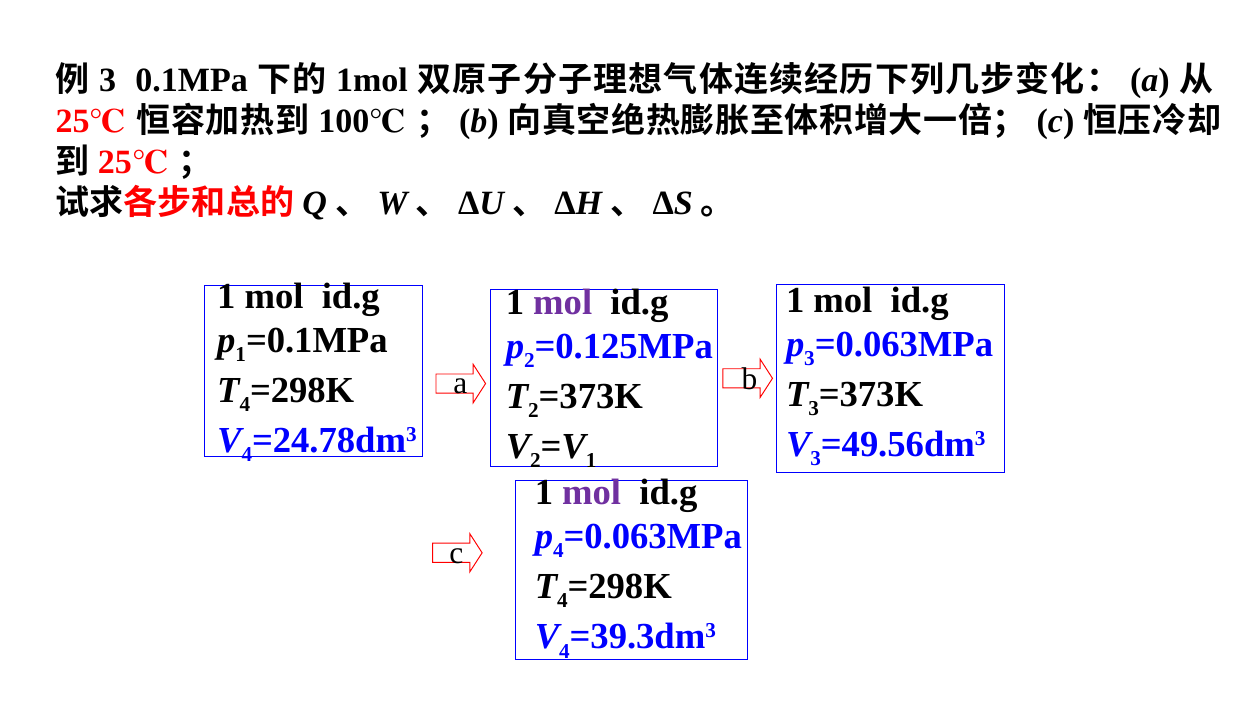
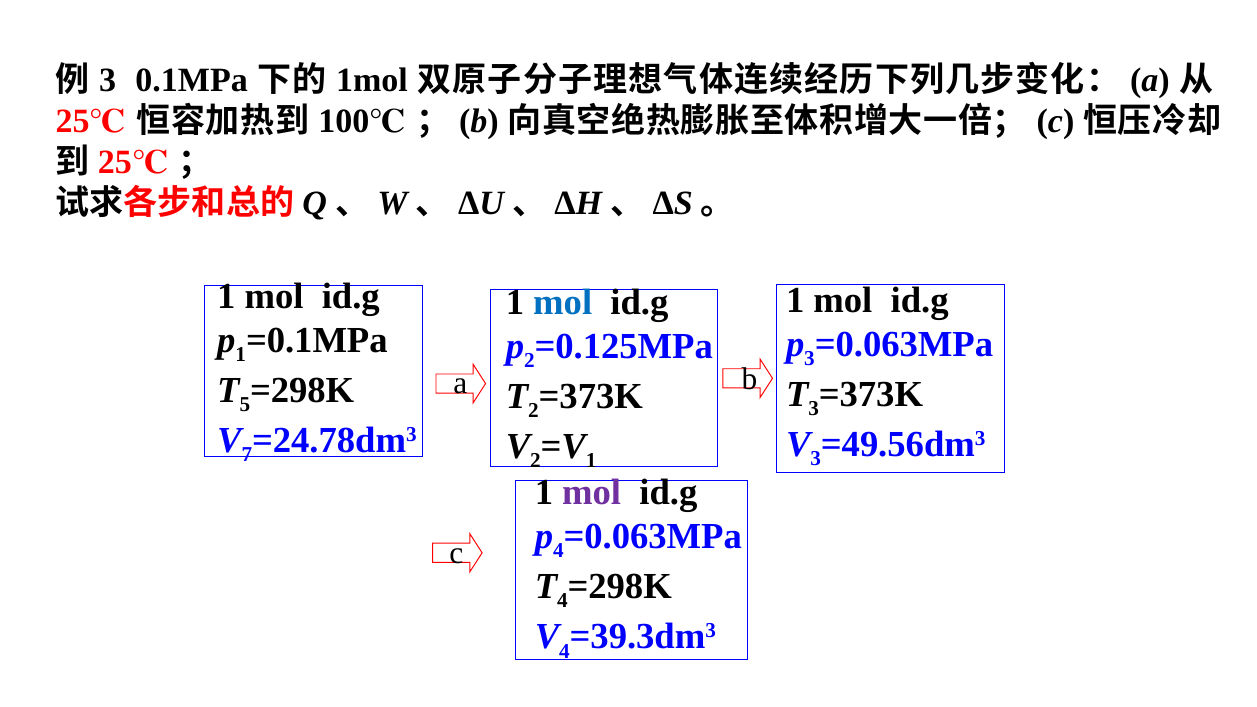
mol colour: purple -> blue (563, 303)
4: 4 -> 5 (245, 404)
4: 4 -> 7 (247, 454)
